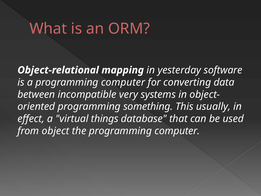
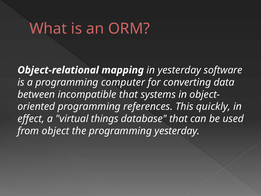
incompatible very: very -> that (129, 94)
something: something -> references (148, 106)
usually: usually -> quickly (213, 106)
the programming computer: computer -> yesterday (177, 131)
